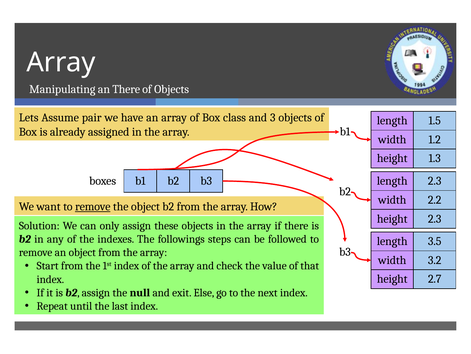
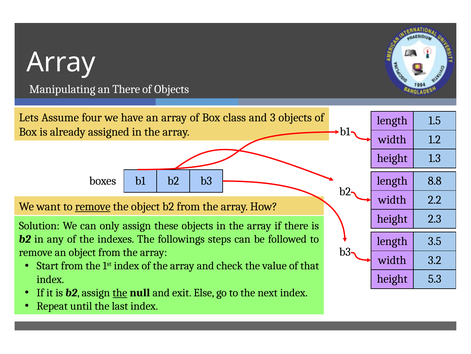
pair: pair -> four (92, 117)
length 2.3: 2.3 -> 8.8 (435, 181)
2.7: 2.7 -> 5.3 (435, 278)
the underline: none -> present (120, 292)
